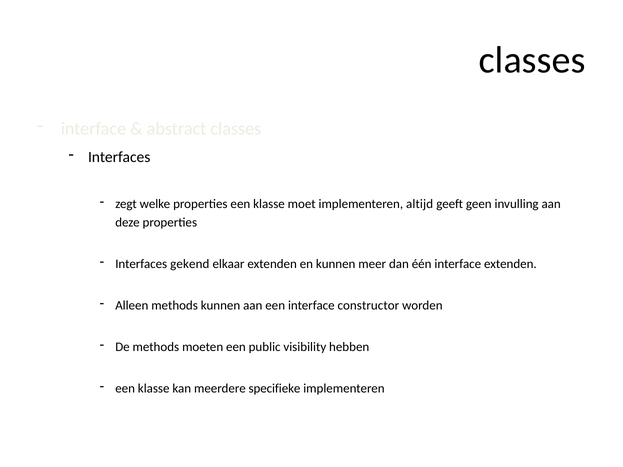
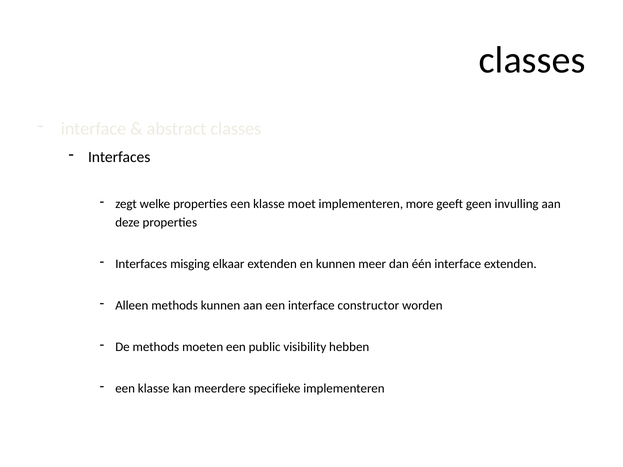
altijd: altijd -> more (420, 204)
gekend: gekend -> misging (190, 264)
